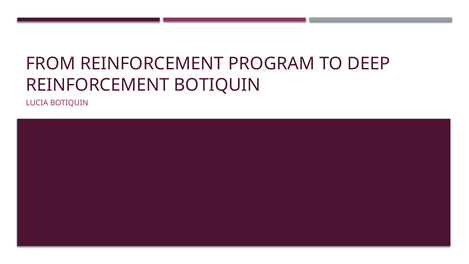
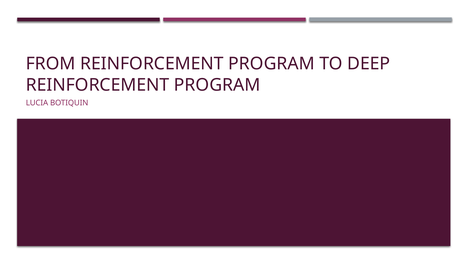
BOTIQUIN: BOTIQUIN -> PROGRAM (217, 85)
